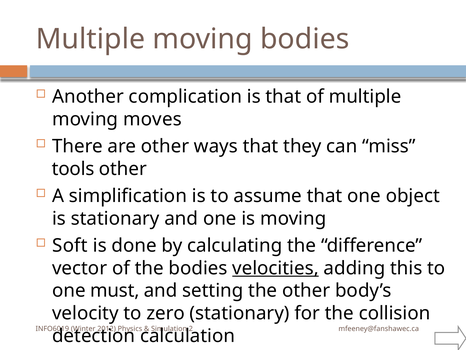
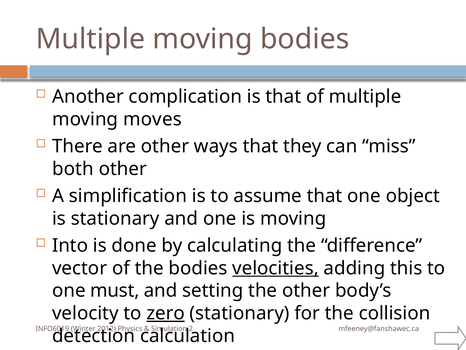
tools: tools -> both (73, 169)
Soft: Soft -> Into (70, 245)
zero underline: none -> present (166, 313)
